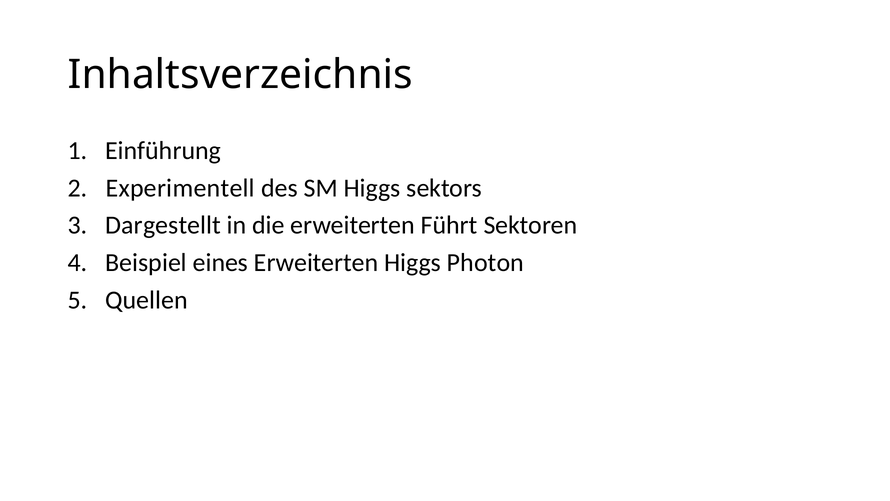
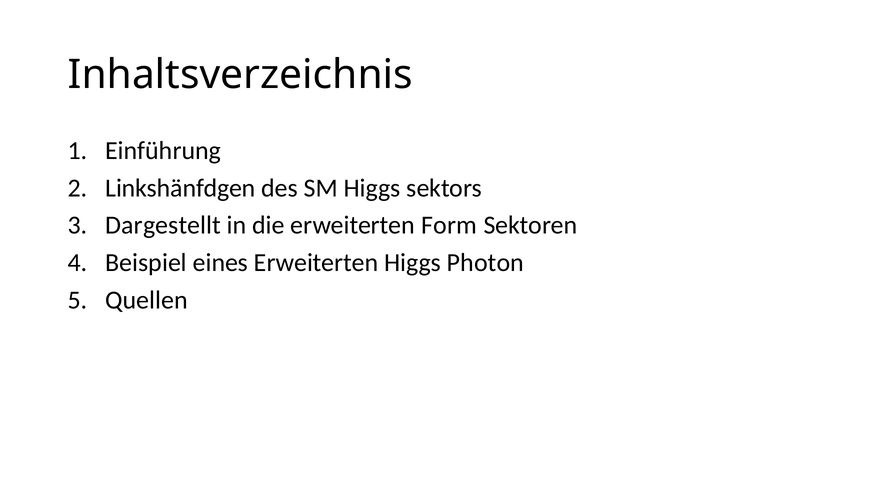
Experimentell: Experimentell -> Linkshänfdgen (180, 188)
Führt: Führt -> Form (449, 225)
